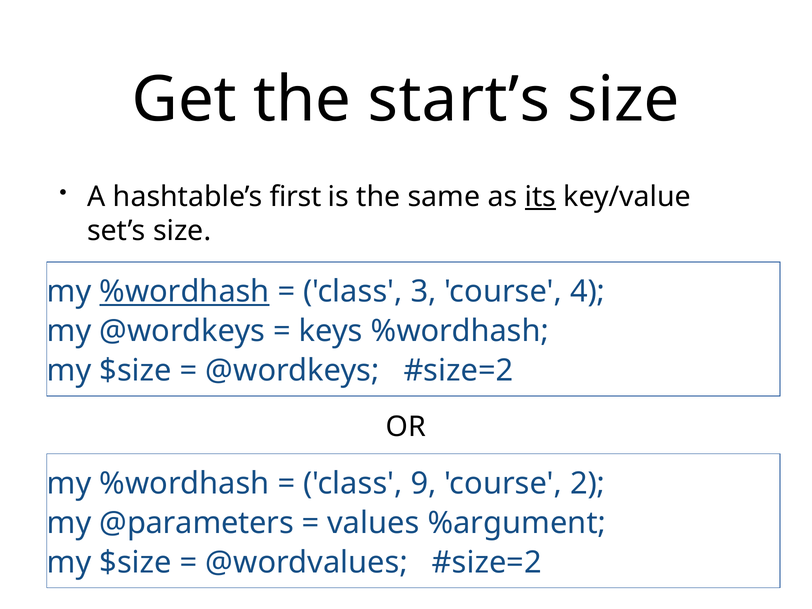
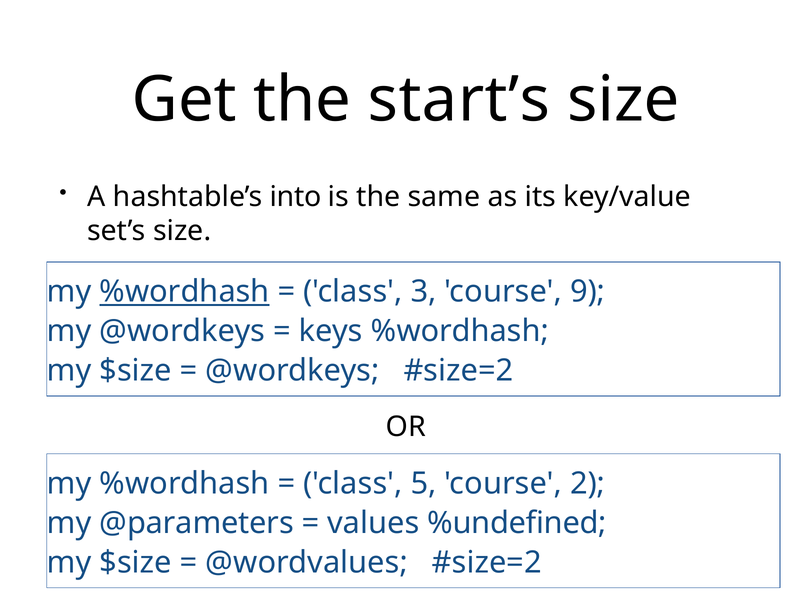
first: first -> into (295, 197)
its underline: present -> none (540, 197)
4: 4 -> 9 (588, 292)
9: 9 -> 5 (423, 484)
%argument: %argument -> %undefined (517, 523)
